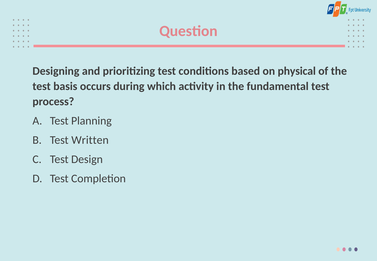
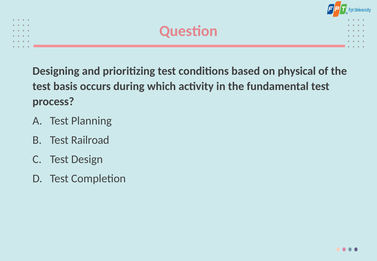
Written: Written -> Railroad (90, 140)
